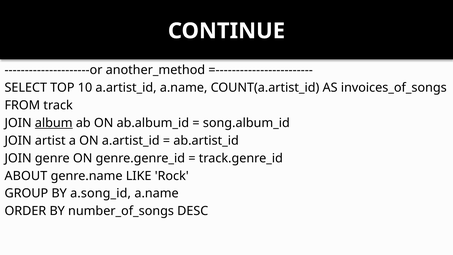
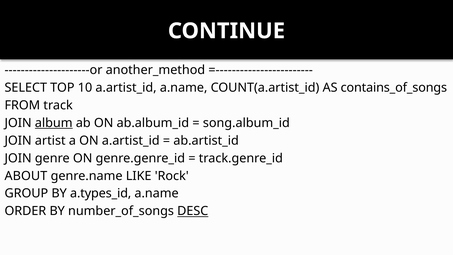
invoices_of_songs: invoices_of_songs -> contains_of_songs (394, 88)
a.song_id: a.song_id -> a.types_id (101, 193)
DESC underline: none -> present (193, 211)
